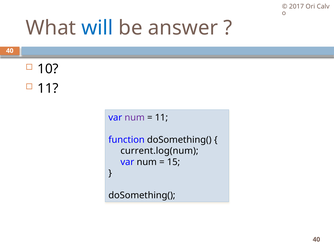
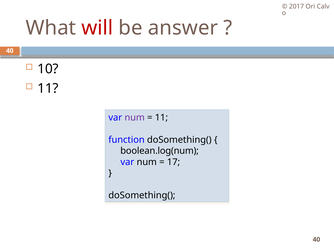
will colour: blue -> red (97, 28)
current.log(num: current.log(num -> boolean.log(num (160, 151)
15: 15 -> 17 (174, 162)
